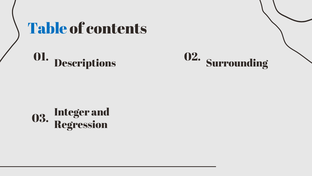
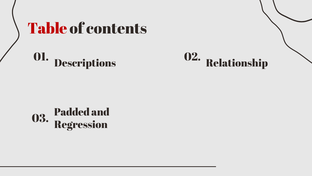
Table colour: blue -> red (47, 29)
Surrounding: Surrounding -> Relationship (237, 63)
Integer: Integer -> Padded (72, 112)
